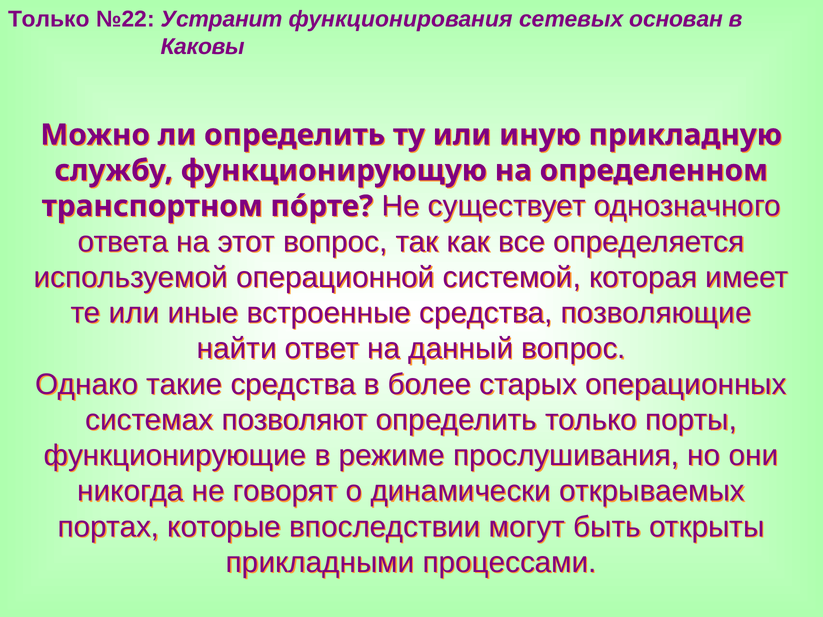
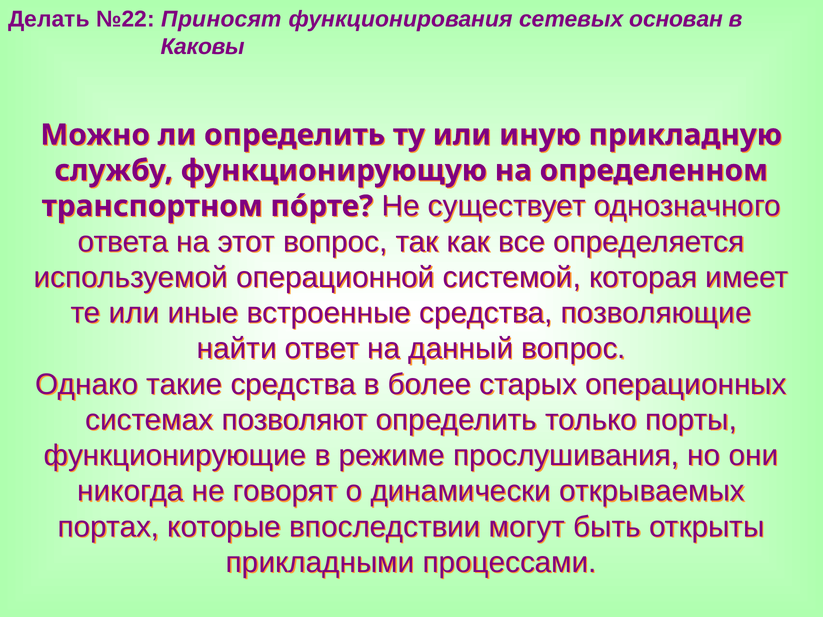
Только: Только -> Делать (49, 19)
Устранит: Устранит -> Приносят (222, 19)
